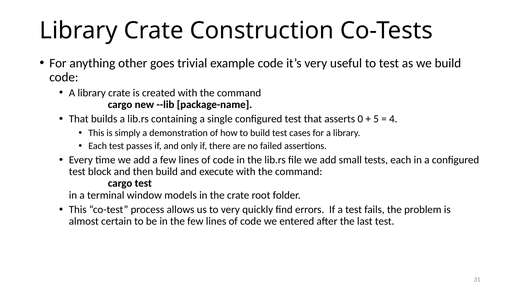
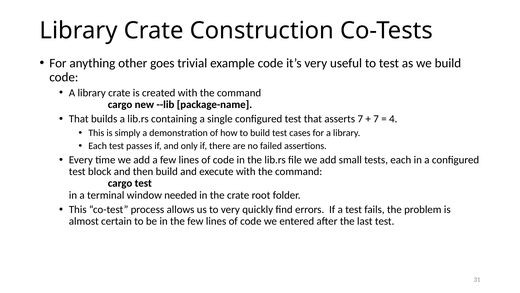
asserts 0: 0 -> 7 (360, 119)
5: 5 -> 7 (376, 119)
models: models -> needed (181, 195)
